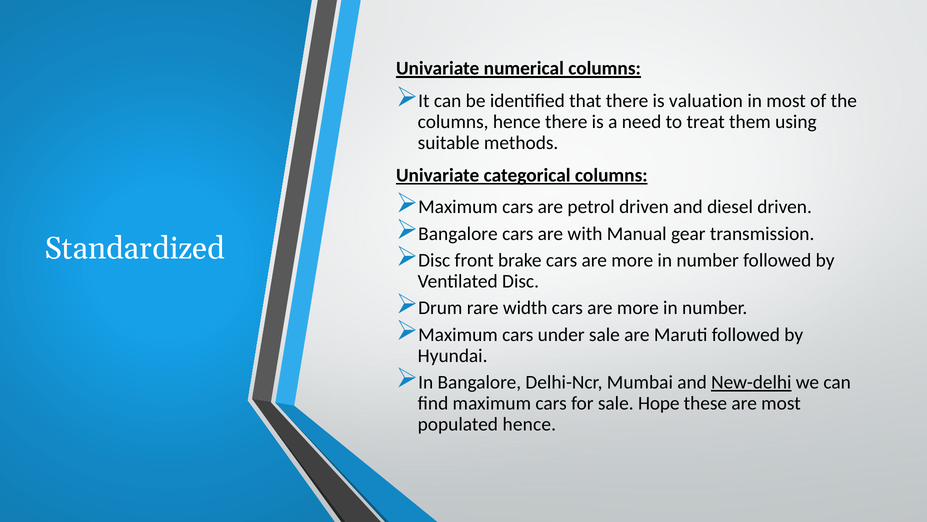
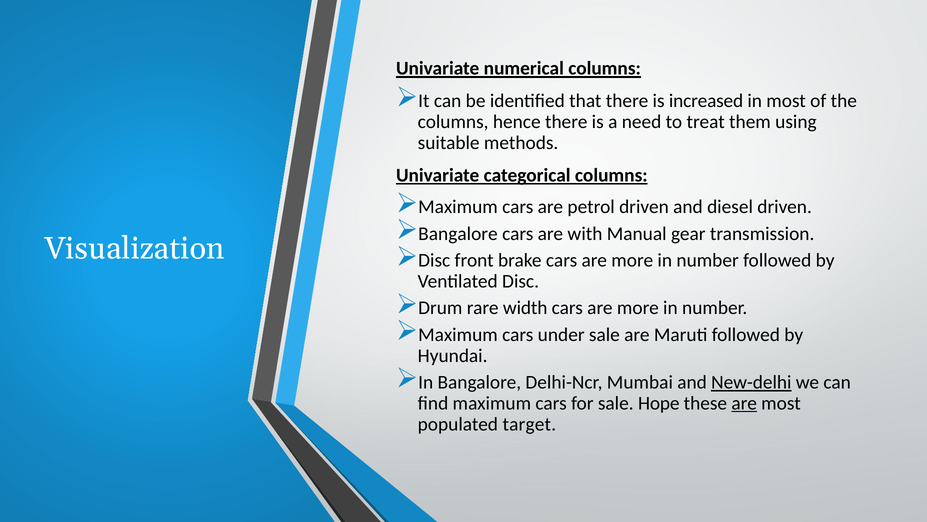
valuation: valuation -> increased (706, 101)
Standardized: Standardized -> Visualization (135, 248)
are underline: none -> present (744, 403)
populated hence: hence -> target (529, 424)
